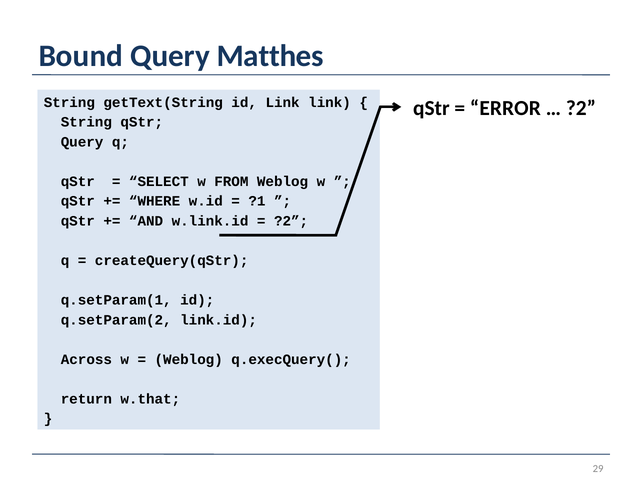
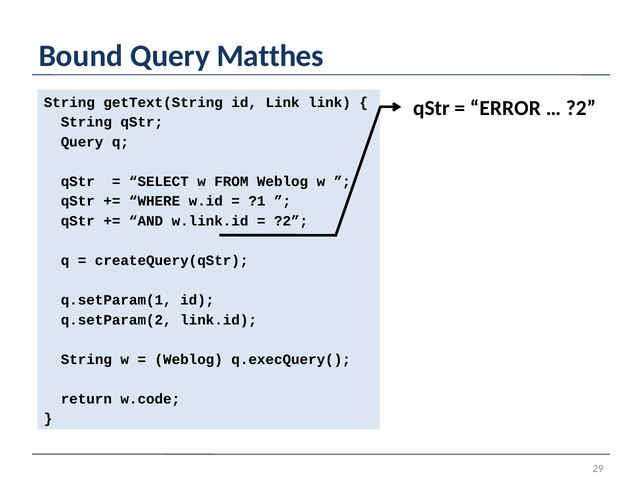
Across: Across -> String (86, 360)
w.that: w.that -> w.code (150, 399)
